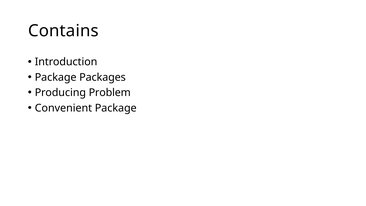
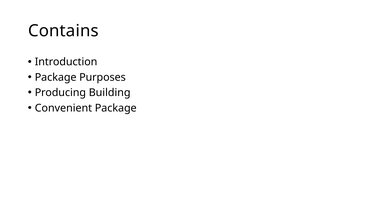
Packages: Packages -> Purposes (103, 77)
Problem: Problem -> Building (110, 93)
